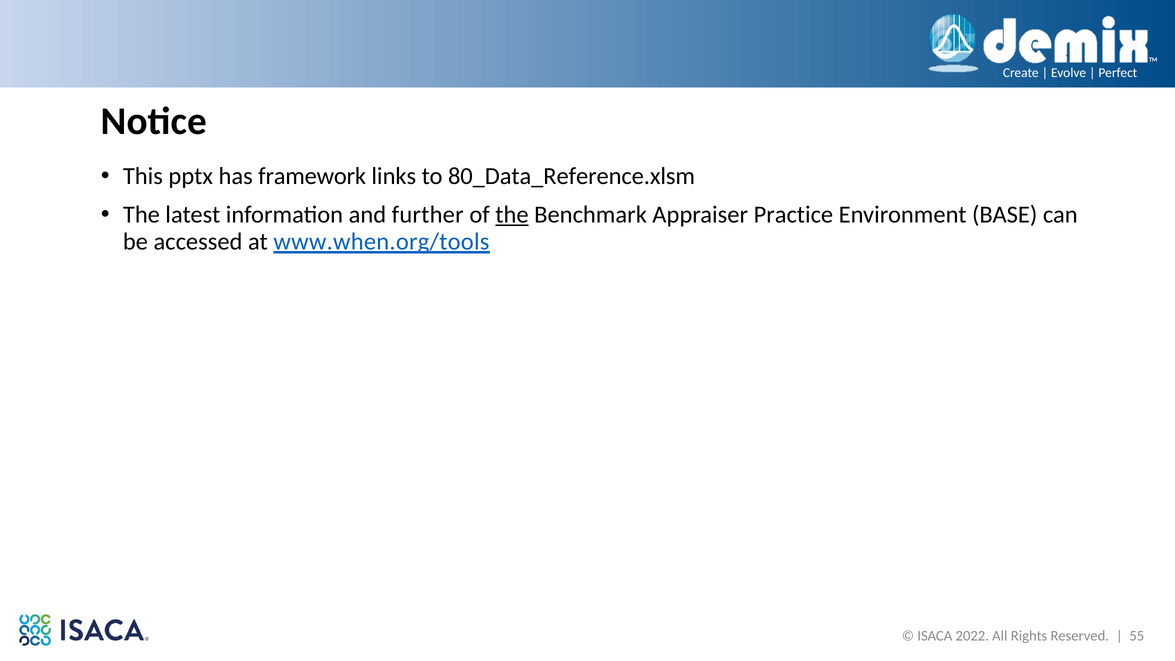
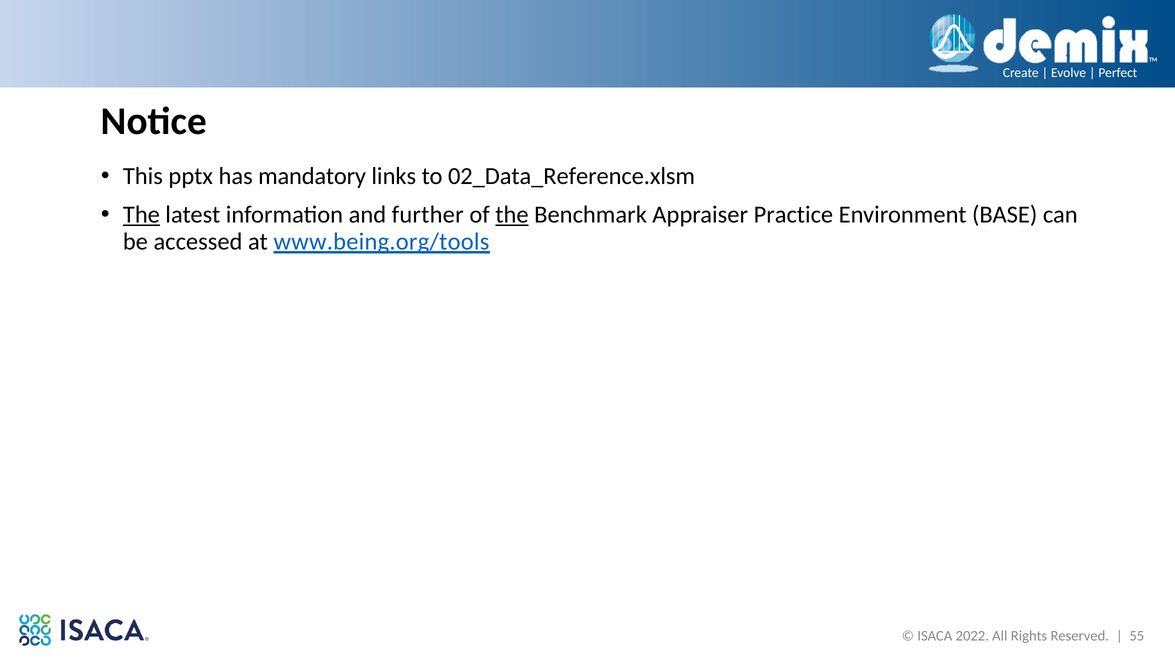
framework: framework -> mandatory (312, 176)
80_Data_Reference.xlsm: 80_Data_Reference.xlsm -> 02_Data_Reference.xlsm (572, 176)
The underline: none -> present (141, 215)
www.when.org/tools: www.when.org/tools -> www.being.org/tools (381, 242)
